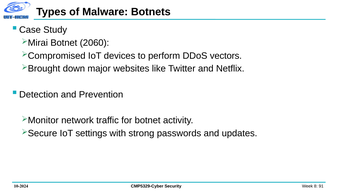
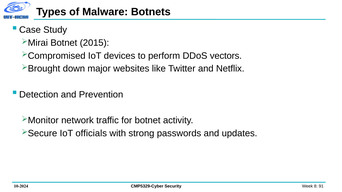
2060: 2060 -> 2015 (94, 43)
settings: settings -> officials (91, 134)
